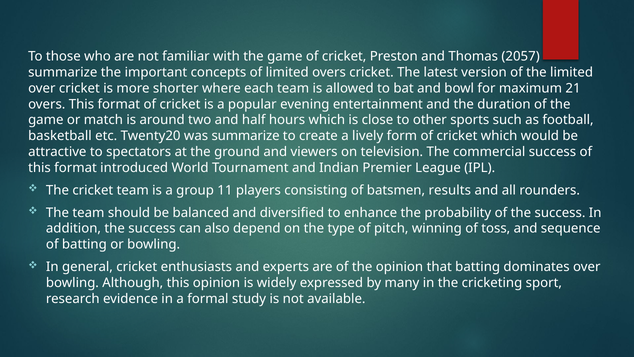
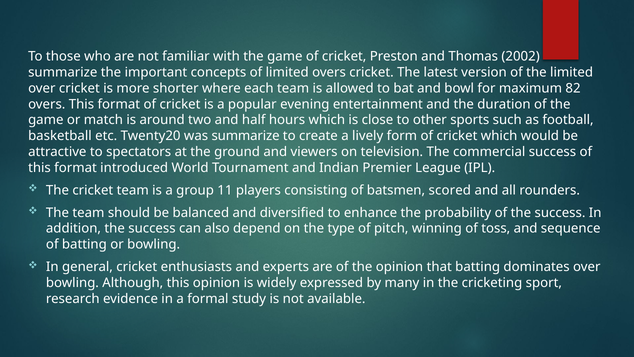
2057: 2057 -> 2002 (521, 56)
21: 21 -> 82 (573, 88)
results: results -> scored (450, 190)
